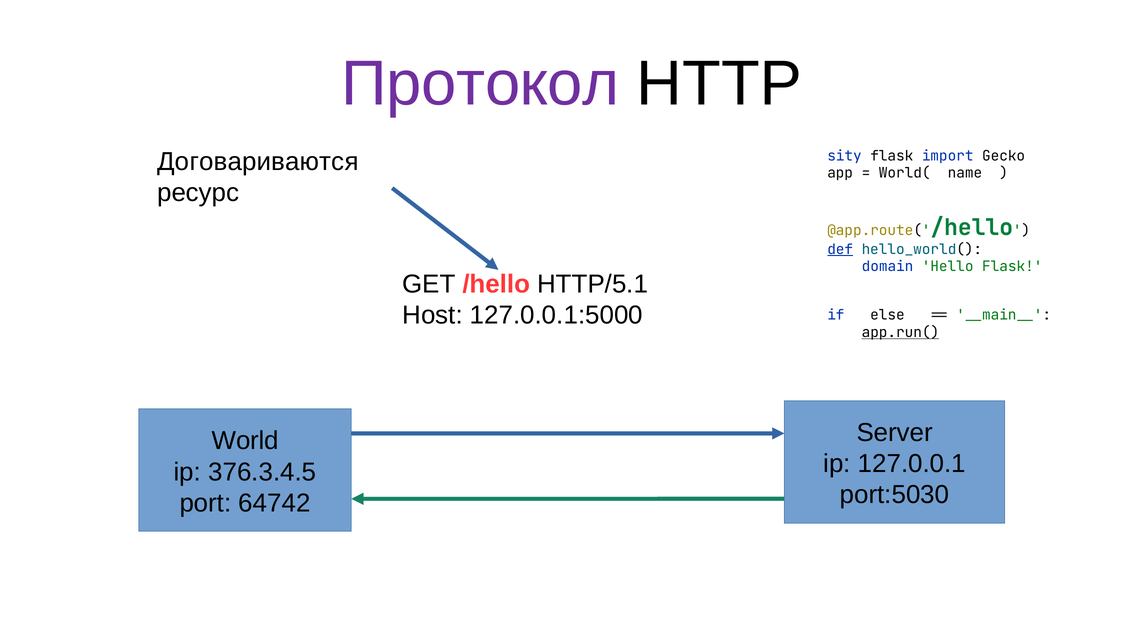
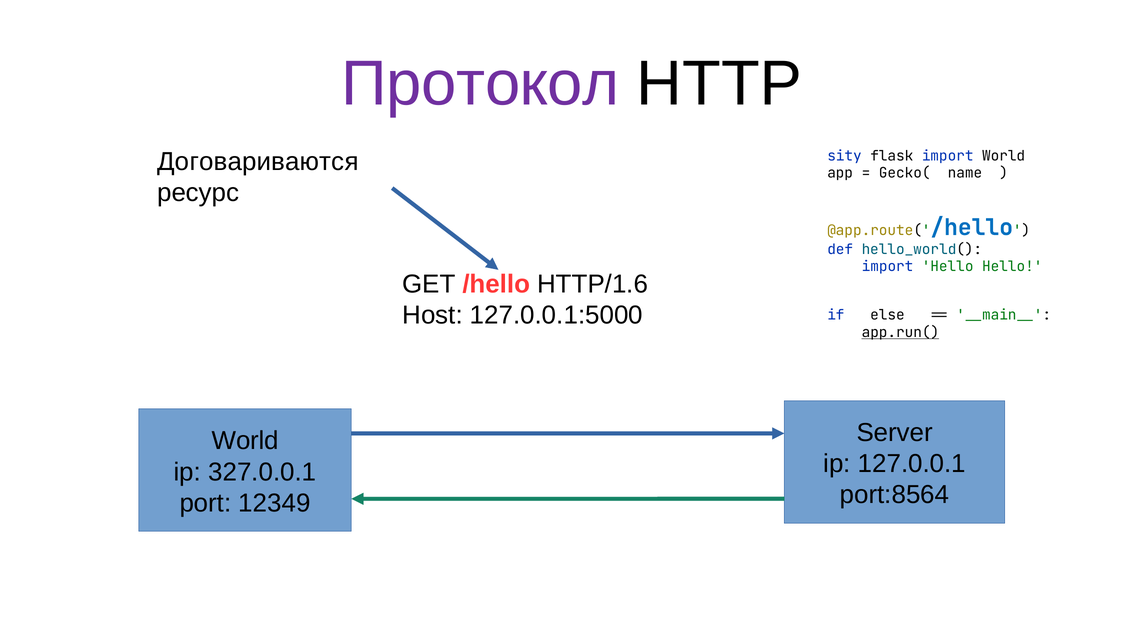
import Gecko: Gecko -> World (1004, 156)
World(__name__: World(__name__ -> Gecko(__name__ (943, 173)
/hello colour: green -> blue (972, 227)
def underline: present -> none (840, 249)
domain: domain -> import (888, 266)
Hello Flask: Flask -> Hello (1012, 266)
HTTP/5.1: HTTP/5.1 -> HTTP/1.6 (593, 284)
376.3.4.5: 376.3.4.5 -> 327.0.0.1 (262, 472)
port:5030: port:5030 -> port:8564 (895, 495)
64742: 64742 -> 12349 (274, 503)
